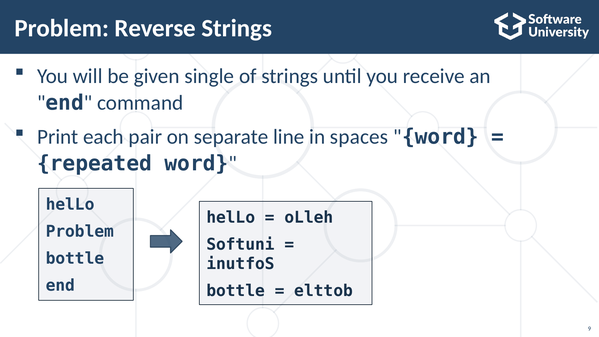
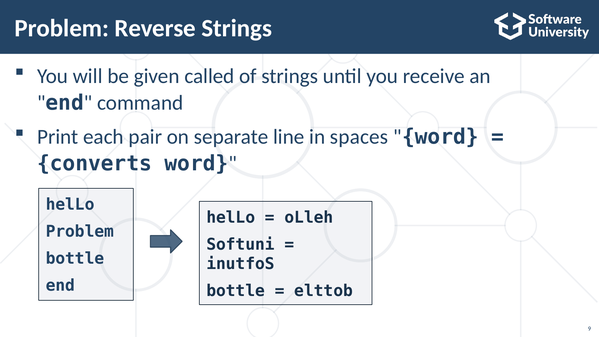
single: single -> called (209, 76)
repeated: repeated -> converts (94, 164)
